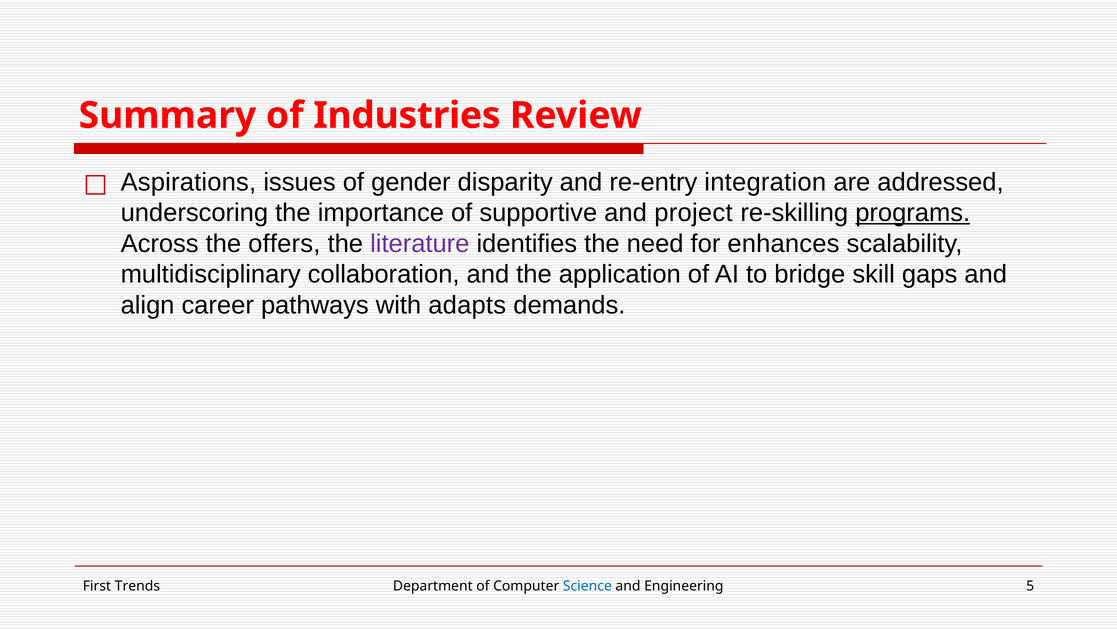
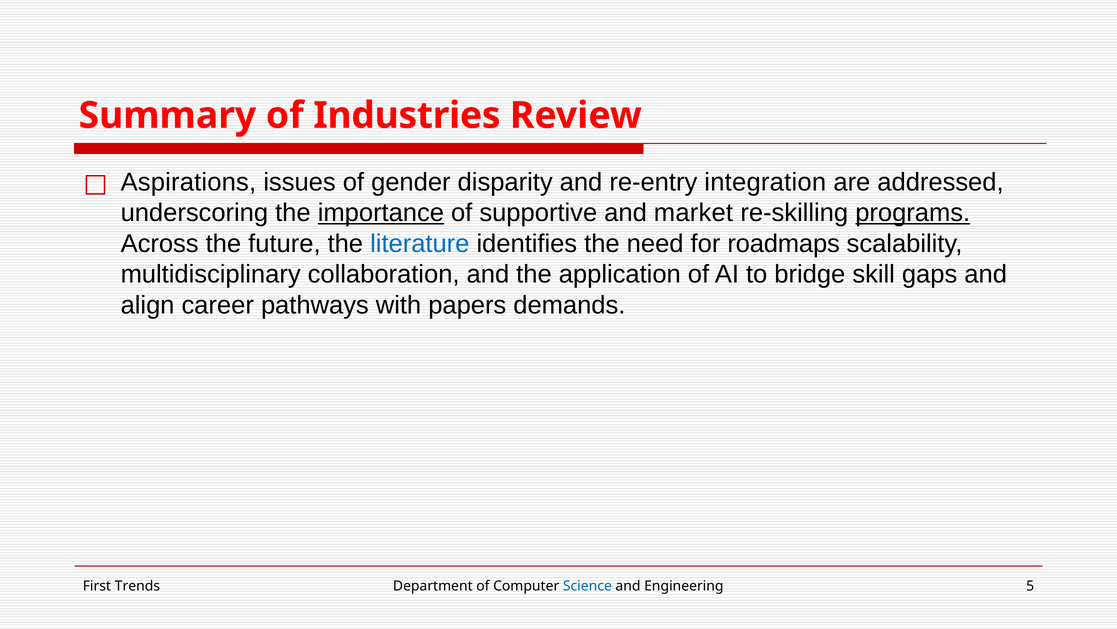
importance underline: none -> present (381, 213)
project: project -> market (693, 213)
offers: offers -> future (284, 243)
literature colour: purple -> blue (420, 243)
enhances: enhances -> roadmaps (784, 243)
adapts: adapts -> papers (467, 305)
